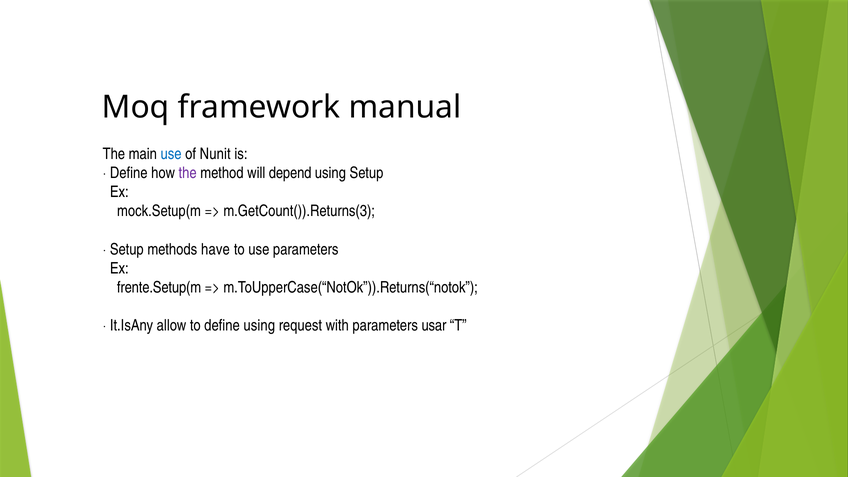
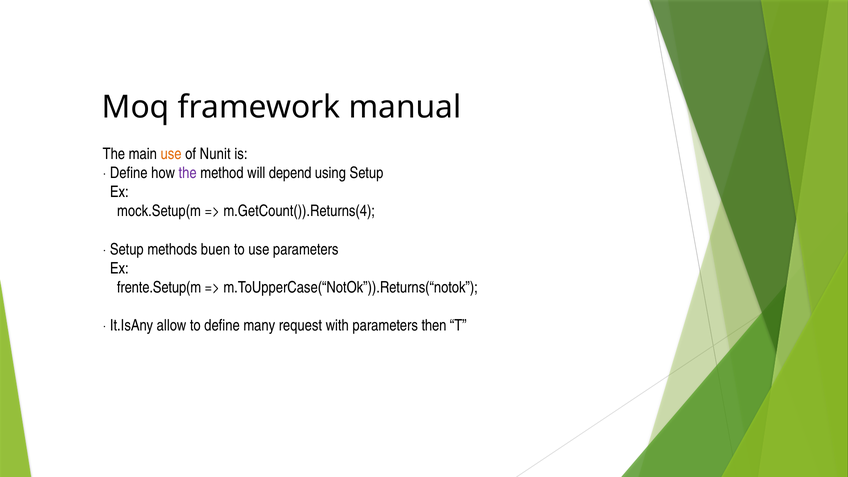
use colour: blue -> orange (171, 154)
m.GetCount()).Returns(3: m.GetCount()).Returns(3 -> m.GetCount()).Returns(4 (299, 211)
have: have -> buen (215, 249)
define using: using -> many (259, 326)
usar: usar -> then (434, 326)
